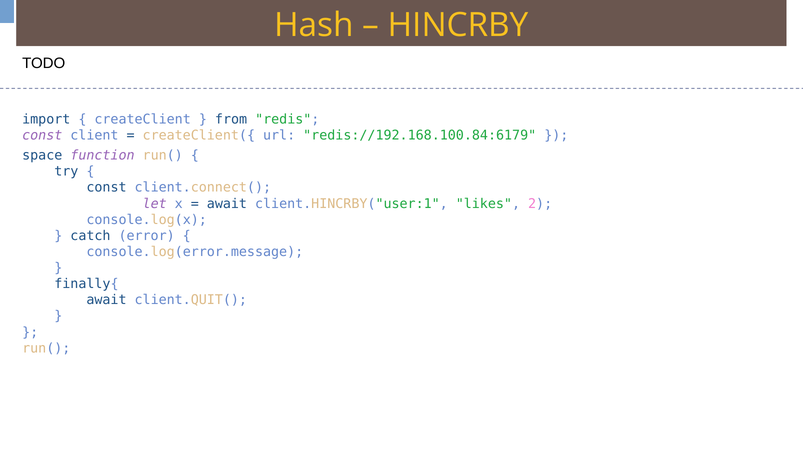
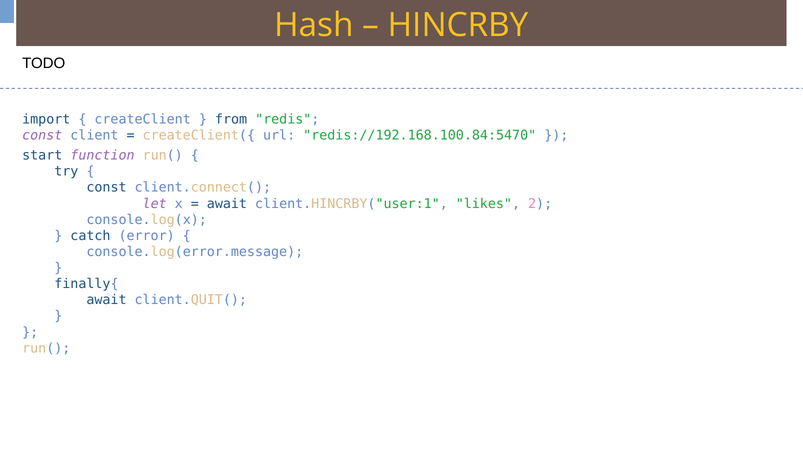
redis://192.168.100.84:6179: redis://192.168.100.84:6179 -> redis://192.168.100.84:5470 (420, 135)
space: space -> start (42, 155)
